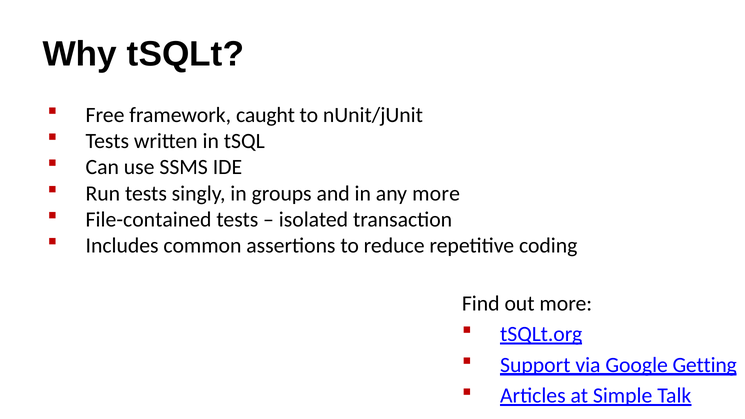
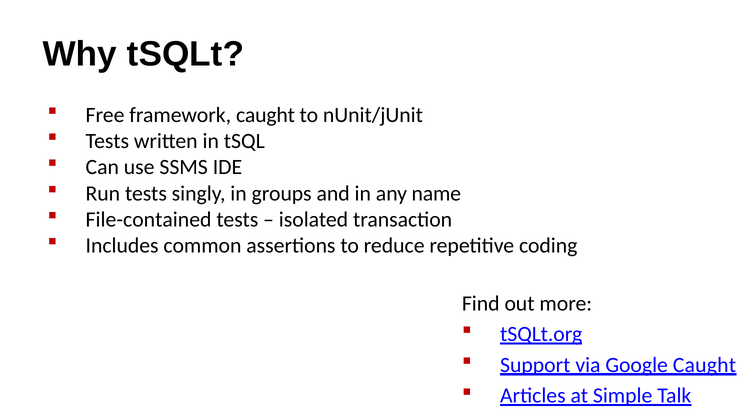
any more: more -> name (436, 193)
Google Getting: Getting -> Caught (704, 365)
